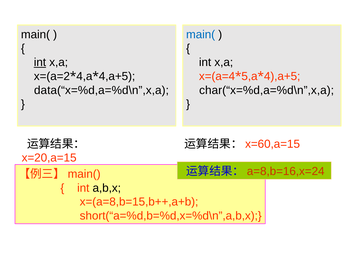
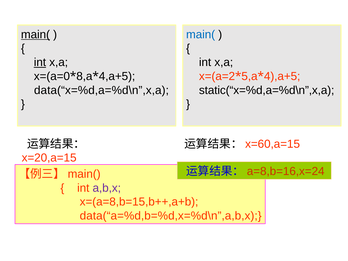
main( underline: none -> present (35, 34)
x=(a=2: x=(a=2 -> x=(a=0 (52, 76)
4,a: 4,a -> 8,a (84, 76)
x=(a=4: x=(a=4 -> x=(a=2 (217, 76)
char(“x=%d,a=%d\n”,x,a: char(“x=%d,a=%d\n”,x,a -> static(“x=%d,a=%d\n”,x,a (267, 90)
a,b,x colour: black -> purple (107, 188)
short(“a=%d,b=%d,x=%d\n”,a,b,x: short(“a=%d,b=%d,x=%d\n”,a,b,x -> data(“a=%d,b=%d,x=%d\n”,a,b,x (171, 216)
